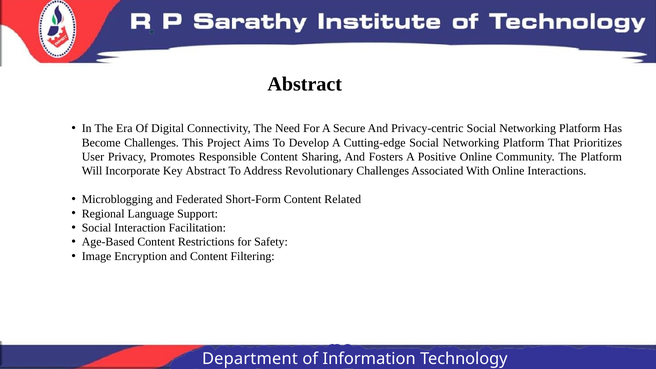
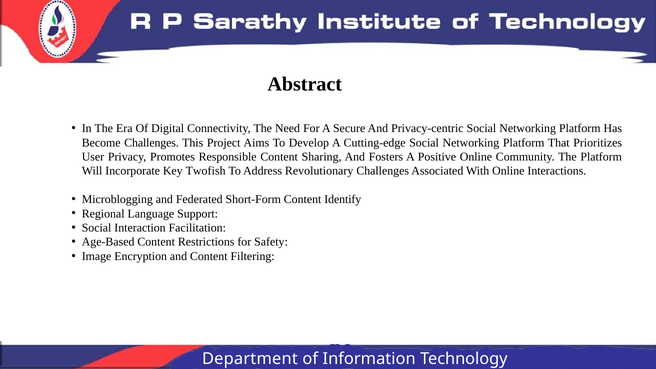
Key Abstract: Abstract -> Twofish (206, 171)
Related: Related -> Identify (343, 199)
